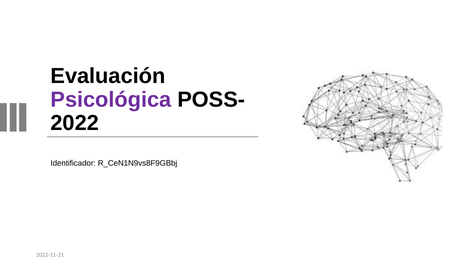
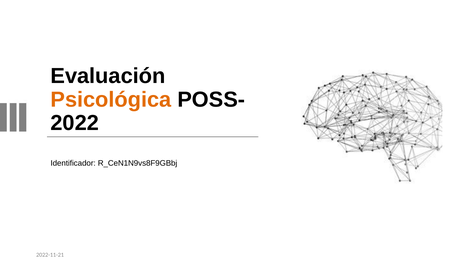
Psicológica colour: purple -> orange (111, 100)
